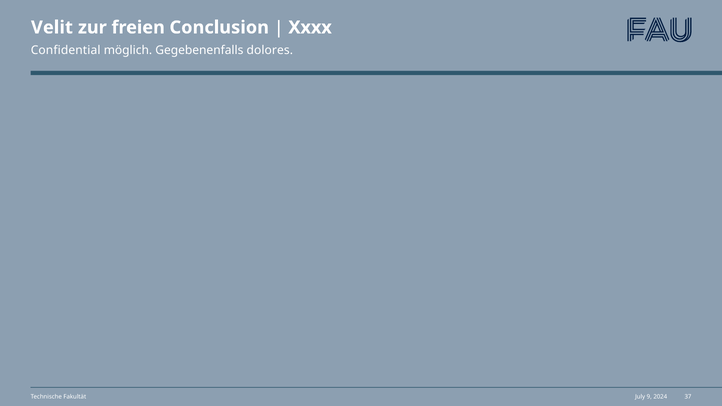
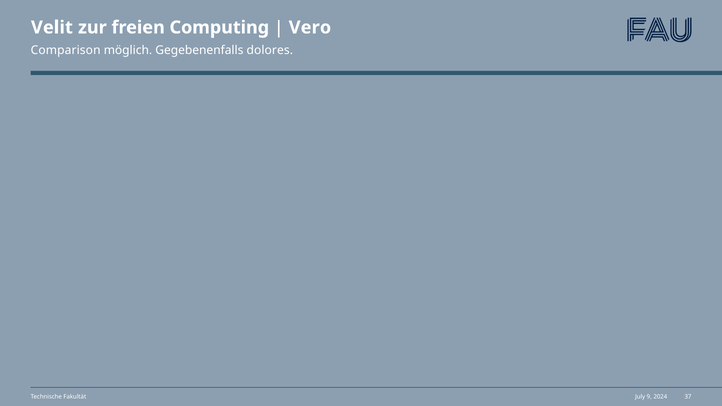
Conclusion: Conclusion -> Computing (219, 27)
Xxxx: Xxxx -> Vero (310, 27)
Confidential: Confidential -> Comparison (66, 50)
